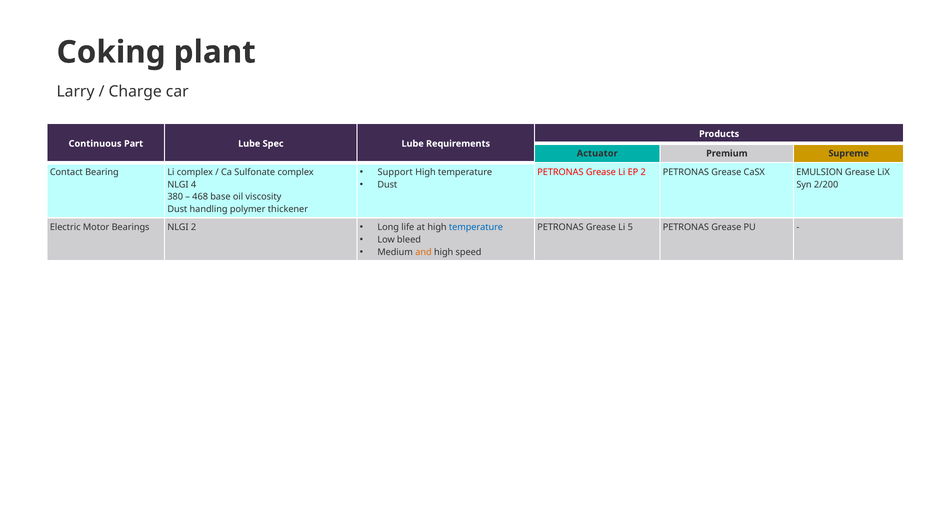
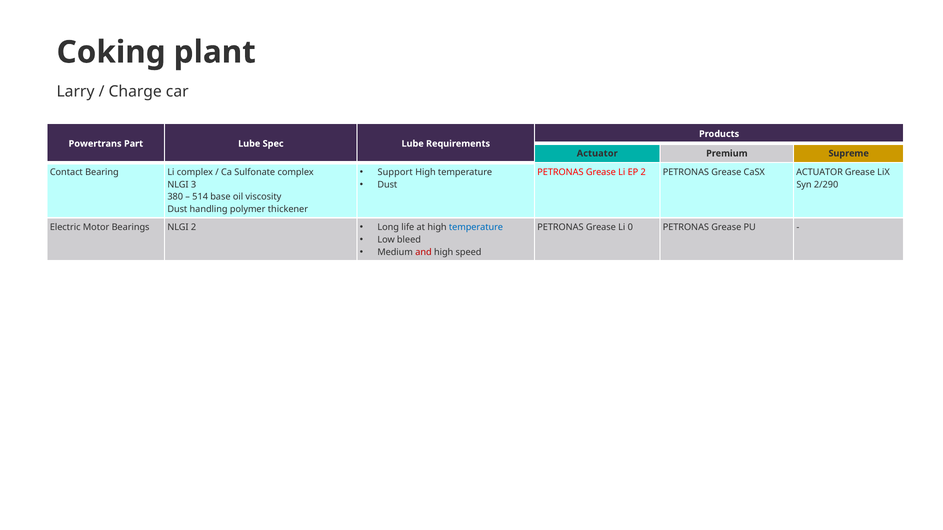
Continuous: Continuous -> Powertrans (95, 144)
CaSX EMULSION: EMULSION -> ACTUATOR (820, 172)
4: 4 -> 3 (194, 185)
2/200: 2/200 -> 2/290 (826, 185)
468: 468 -> 514 (200, 197)
5: 5 -> 0 (630, 227)
and colour: orange -> red (424, 252)
